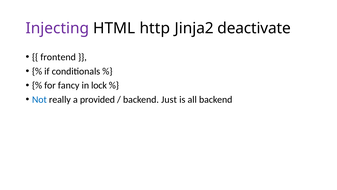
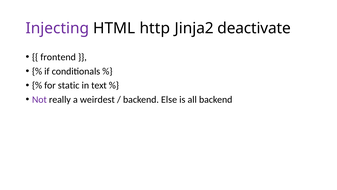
fancy: fancy -> static (69, 85)
lock: lock -> text (99, 85)
Not colour: blue -> purple (39, 99)
provided: provided -> weirdest (97, 99)
Just: Just -> Else (169, 99)
